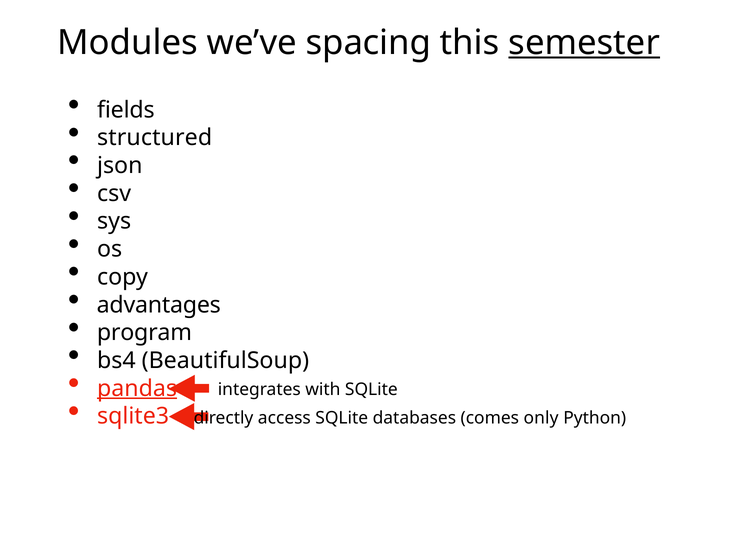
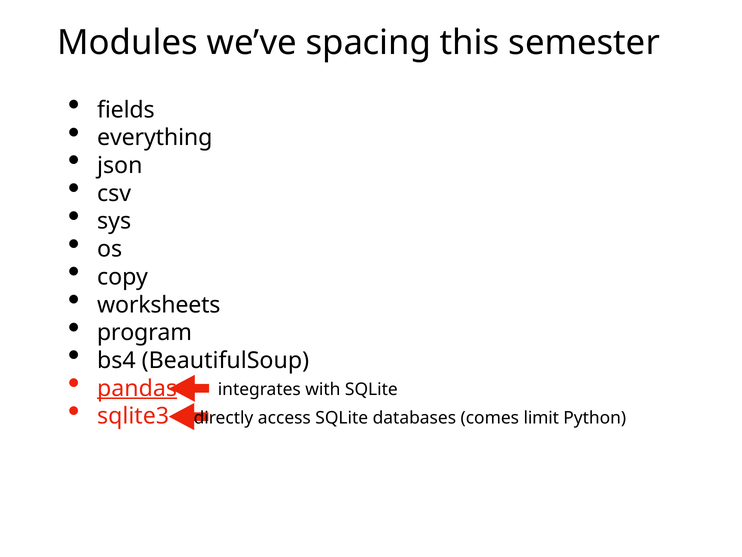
semester underline: present -> none (584, 43)
structured: structured -> everything (155, 138)
advantages: advantages -> worksheets (159, 305)
only: only -> limit (541, 417)
